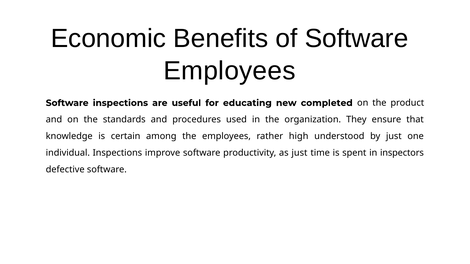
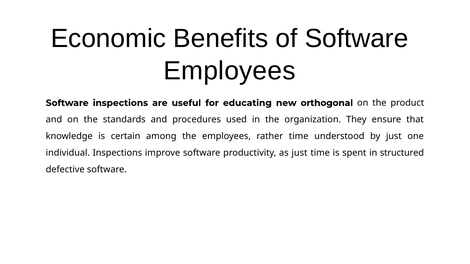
completed: completed -> orthogonal (327, 103)
rather high: high -> time (299, 136)
inspectors: inspectors -> structured (402, 153)
